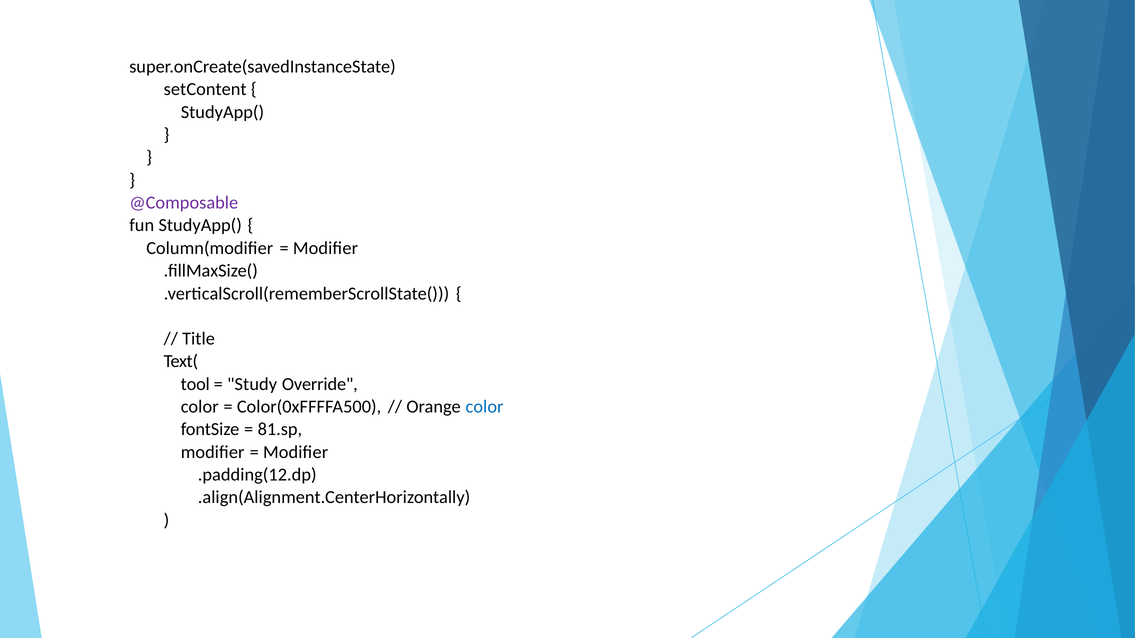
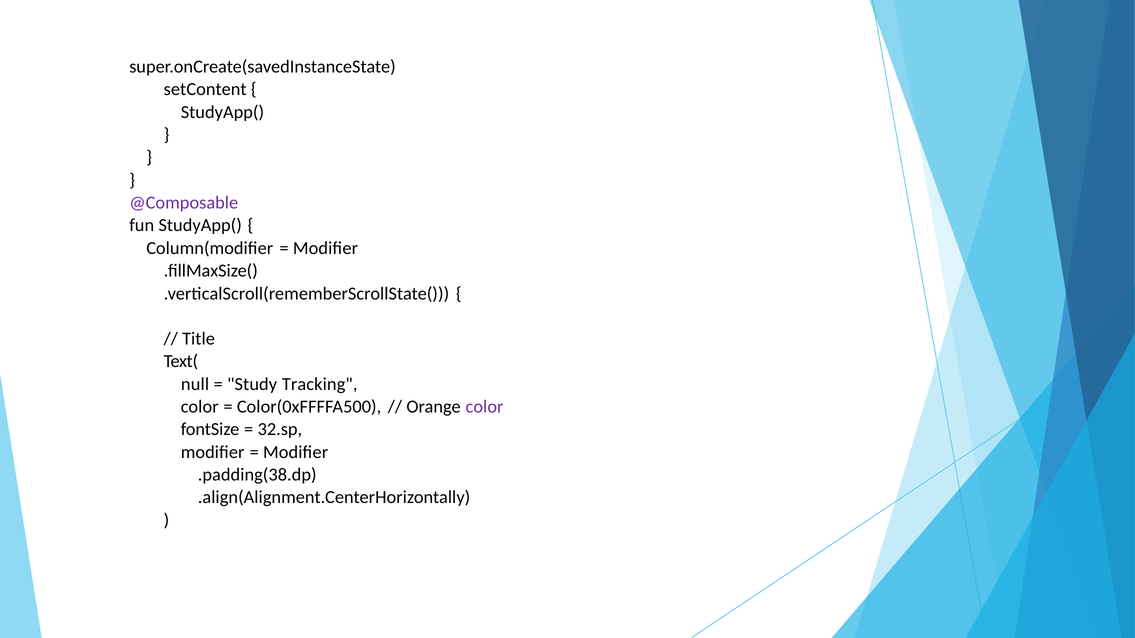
tool: tool -> null (195, 384)
Override: Override -> Tracking (320, 384)
color colour: blue -> purple (485, 407)
81.sp: 81.sp -> 32.sp (280, 430)
.padding(12.dp: .padding(12.dp -> .padding(38.dp (257, 475)
